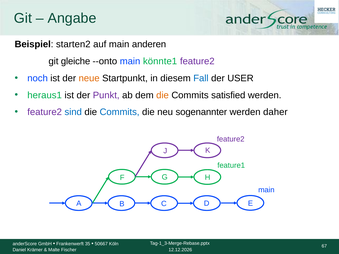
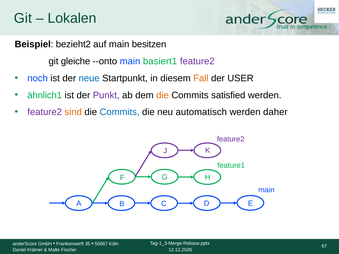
Angabe: Angabe -> Lokalen (72, 18)
starten2: starten2 -> bezieht2 (73, 44)
anderen: anderen -> besitzen (149, 44)
könnte1: könnte1 -> basiert1 (160, 61)
neue colour: orange -> blue (89, 78)
Fall colour: blue -> orange (201, 78)
heraus1: heraus1 -> ähnlich1 (45, 95)
sind colour: blue -> orange (73, 112)
sogenannter: sogenannter -> automatisch (201, 112)
